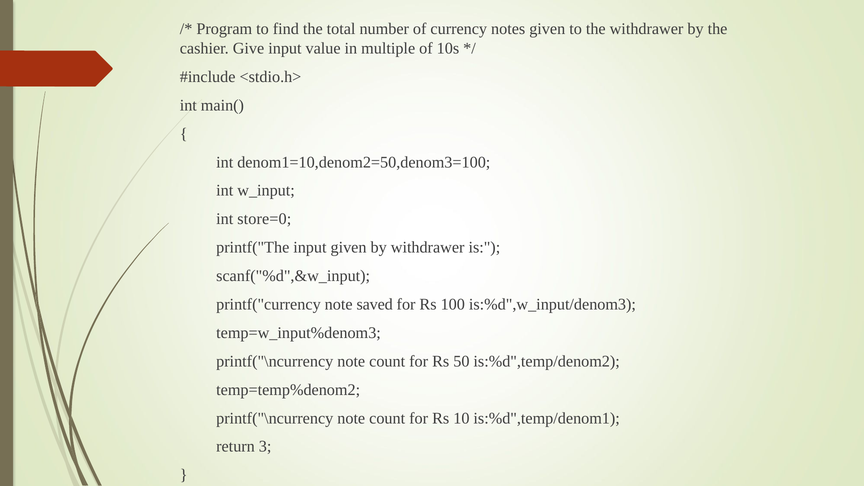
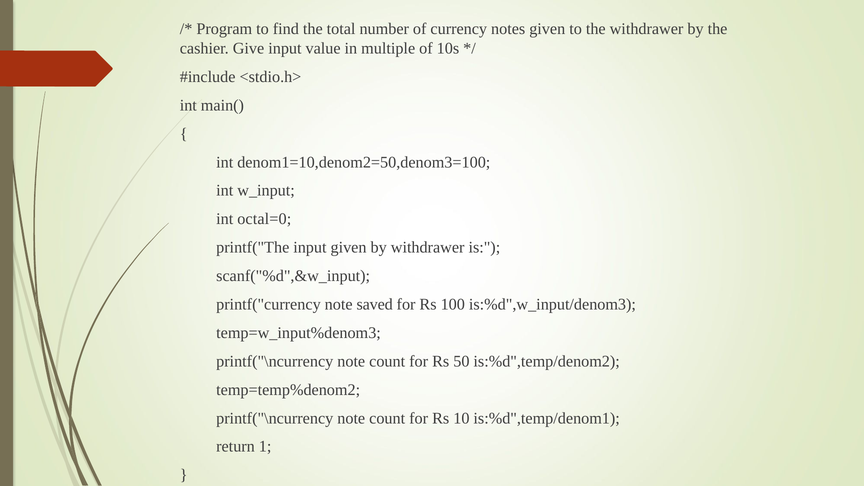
store=0: store=0 -> octal=0 (264, 219)
3: 3 -> 1 (265, 447)
